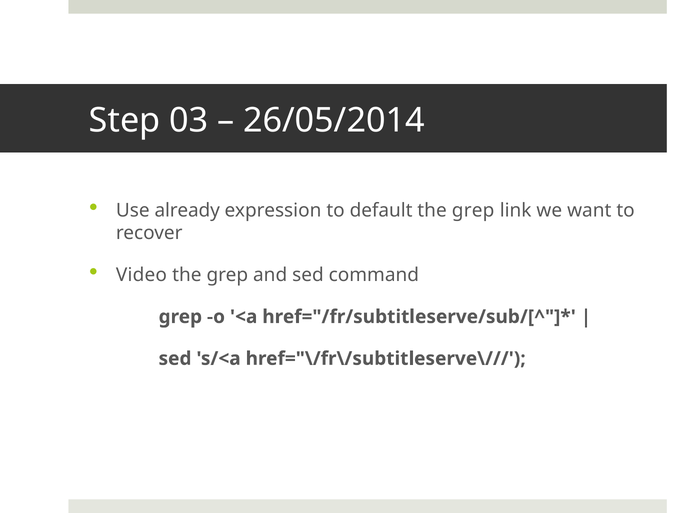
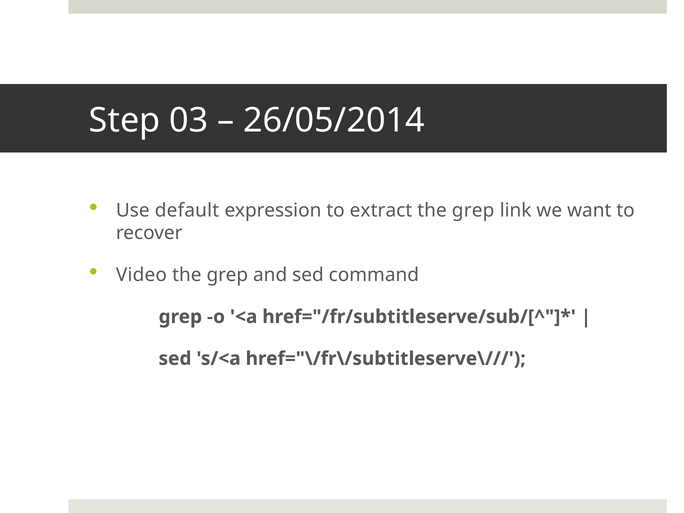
already: already -> default (187, 210)
default: default -> extract (381, 210)
